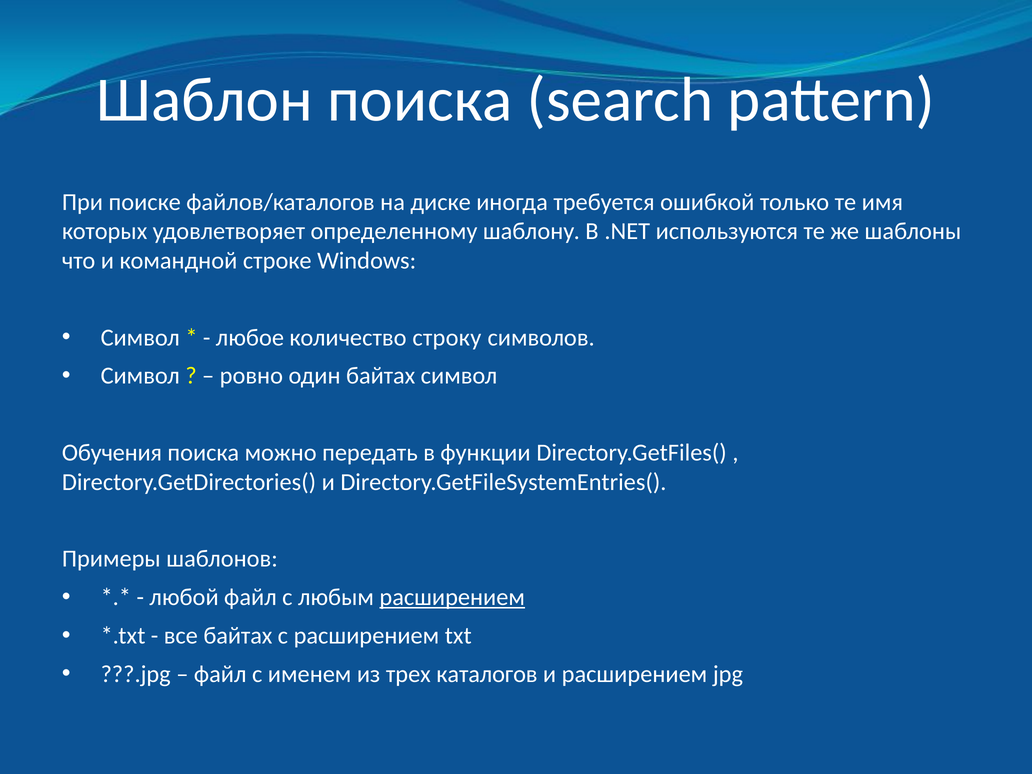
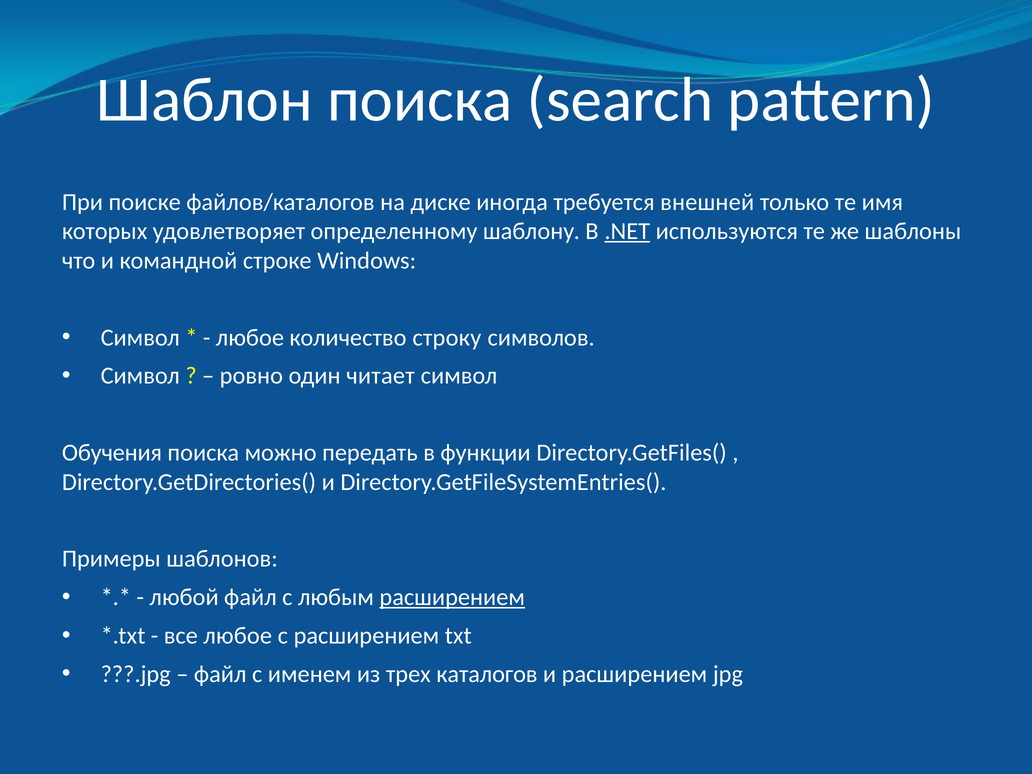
ошибкой: ошибкой -> внешней (707, 202)
.NET underline: none -> present (627, 231)
один байтах: байтах -> читает (381, 376)
все байтах: байтах -> любое (238, 636)
